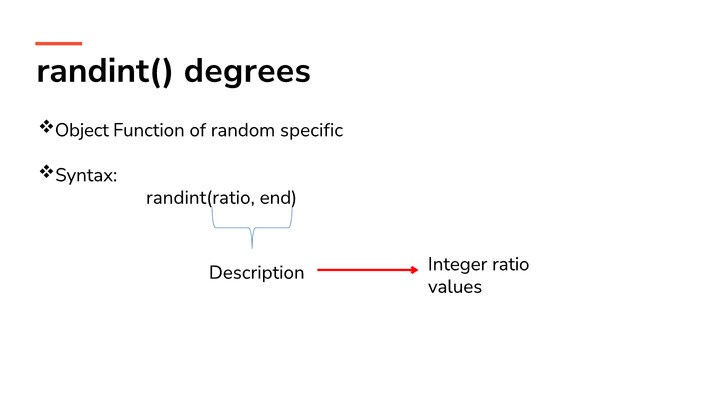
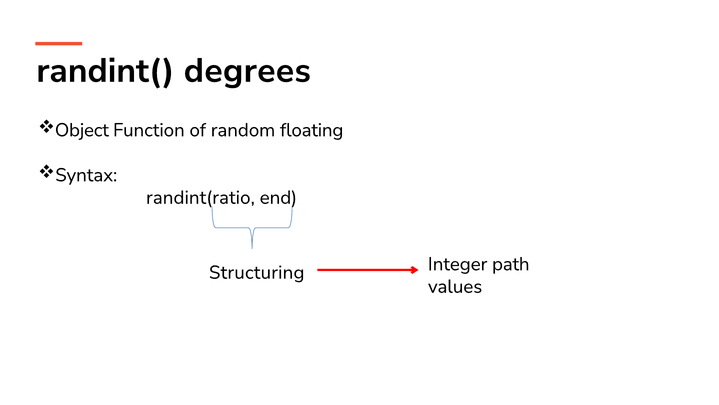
specific: specific -> floating (312, 130)
Description: Description -> Structuring (257, 272)
ratio: ratio -> path (511, 264)
